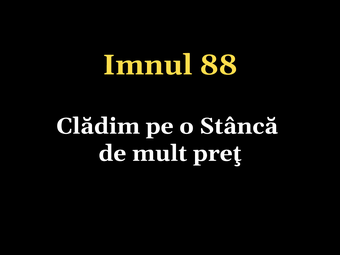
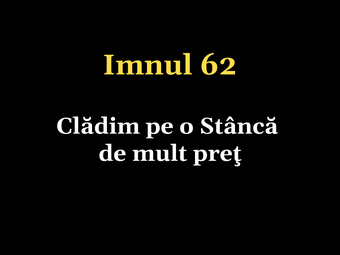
88: 88 -> 62 (218, 65)
